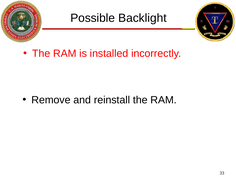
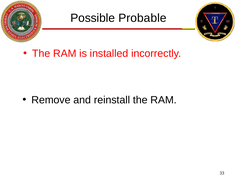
Backlight: Backlight -> Probable (142, 18)
